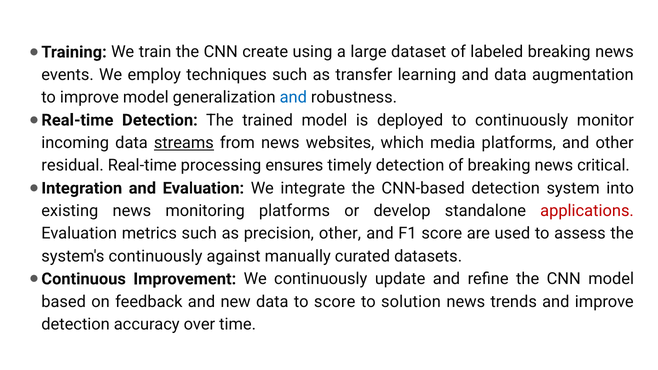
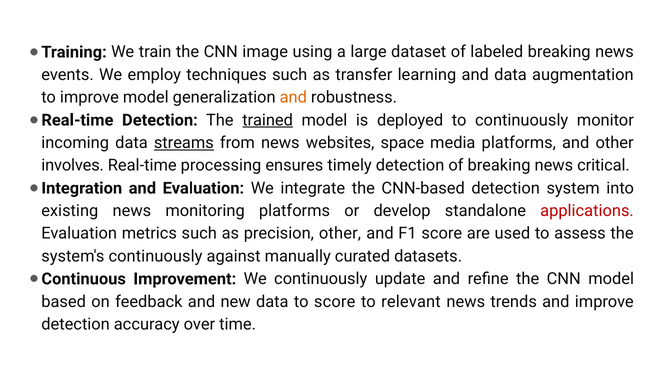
create: create -> image (265, 52)
and colour: blue -> orange (293, 97)
trained underline: none -> present (268, 120)
which: which -> space (402, 143)
residual: residual -> involves (73, 166)
solution: solution -> relevant (411, 302)
